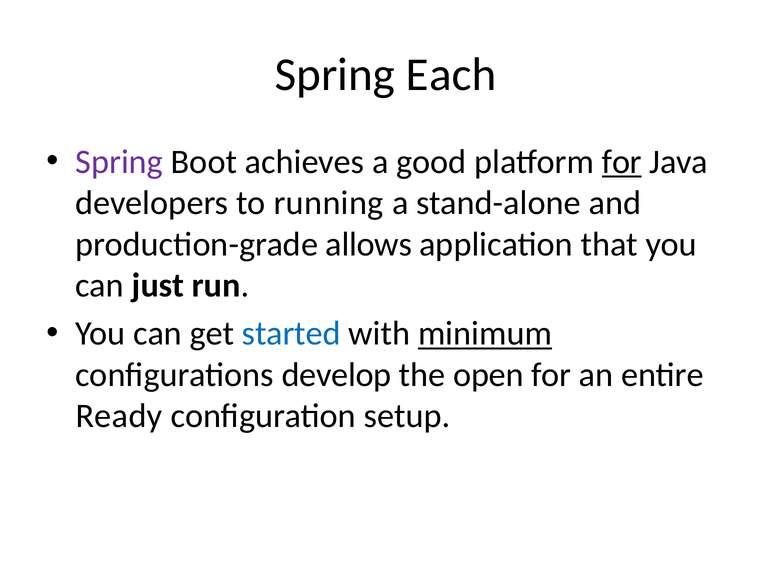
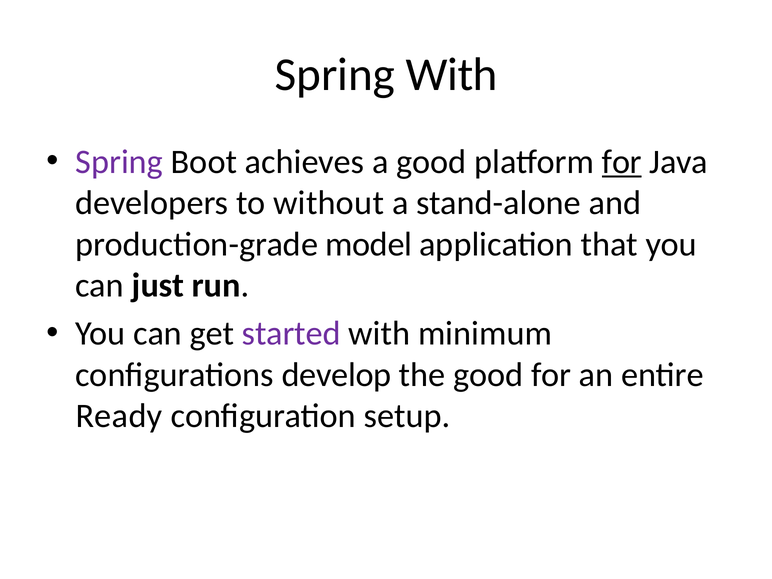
Spring Each: Each -> With (452, 75)
running: running -> without (329, 203)
allows: allows -> model (369, 244)
started colour: blue -> purple (291, 334)
minimum underline: present -> none (485, 334)
the open: open -> good (488, 375)
